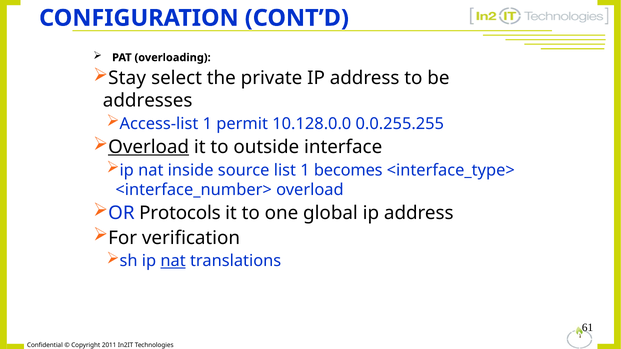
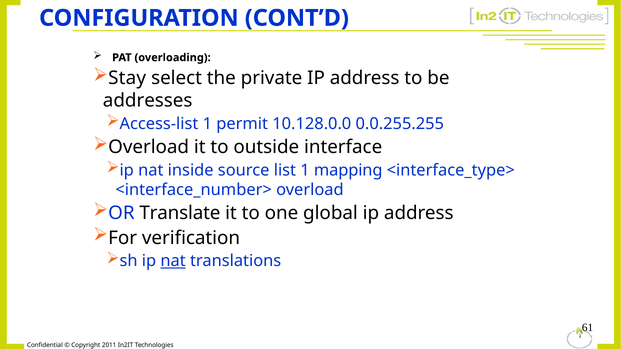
Overload underline: present -> none (149, 147)
becomes: becomes -> mapping (348, 170)
Protocols: Protocols -> Translate (180, 213)
